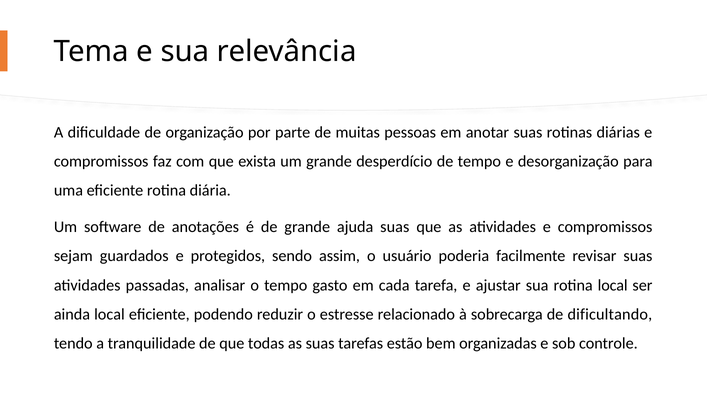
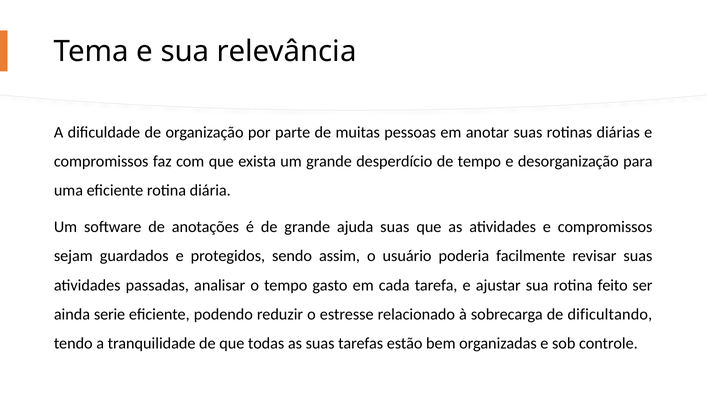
rotina local: local -> feito (613, 285)
ainda local: local -> serie (110, 314)
